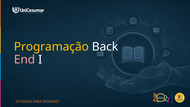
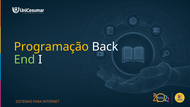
End colour: pink -> light green (25, 60)
